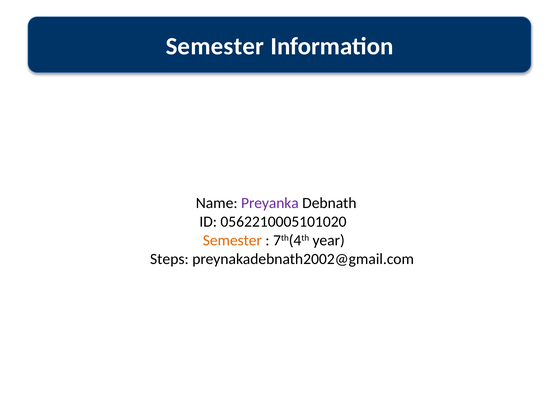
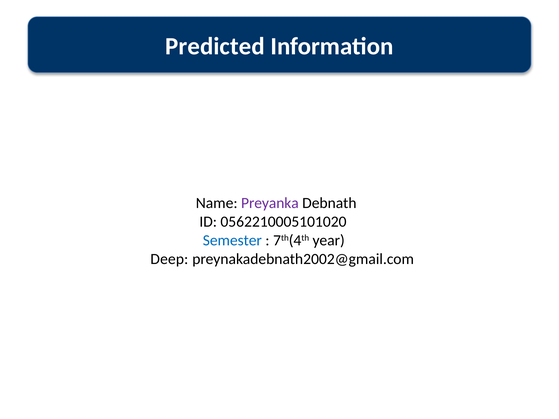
Semester: Semester -> Predicted (215, 46)
Semester colour: orange -> blue (232, 240)
Steps: Steps -> Deep (169, 259)
